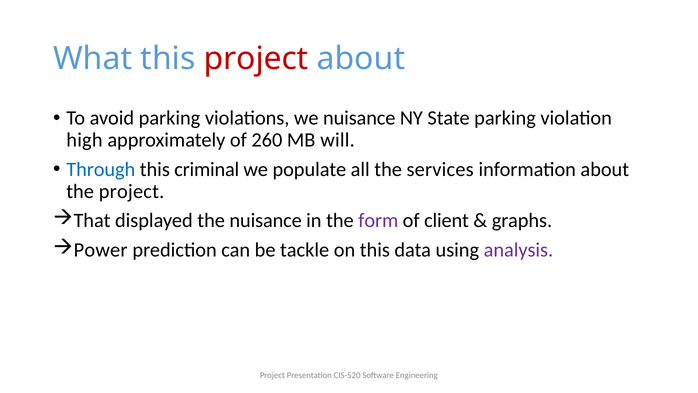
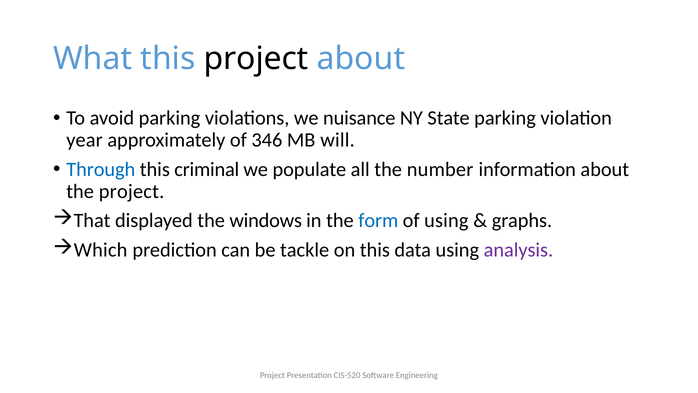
project colour: red -> black (256, 59)
high: high -> year (85, 140)
260: 260 -> 346 (267, 140)
services: services -> number (440, 169)
the nuisance: nuisance -> windows (266, 221)
form colour: purple -> blue (378, 221)
of client: client -> using (446, 221)
Power: Power -> Which (101, 250)
